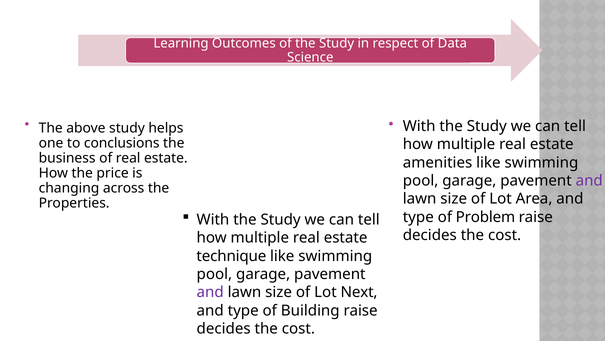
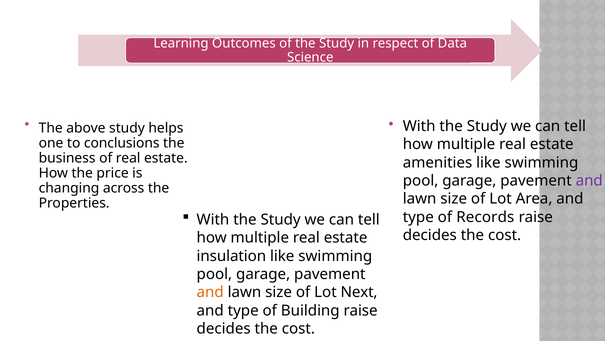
Problem: Problem -> Records (485, 217)
technique: technique -> insulation (231, 255)
and colour: purple -> orange (210, 292)
